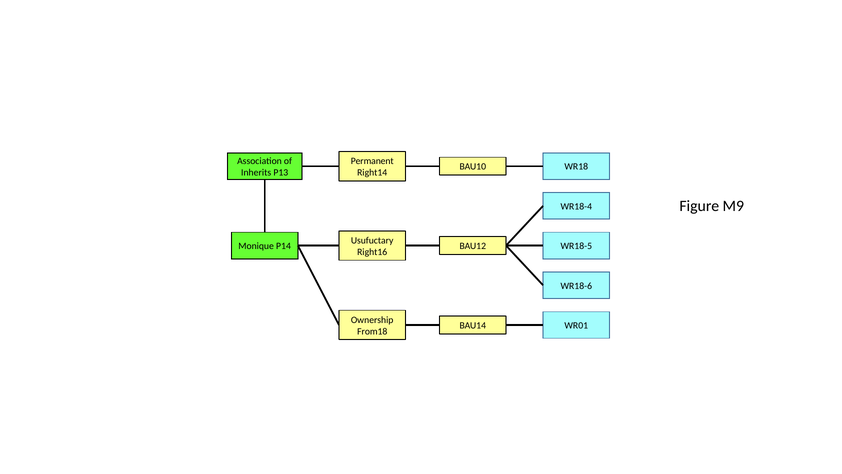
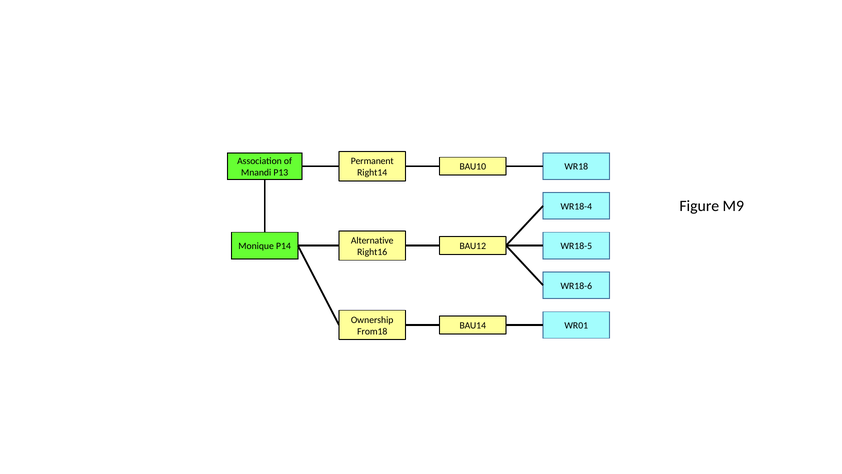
Inherits: Inherits -> Mnandi (256, 172)
Usufuctary: Usufuctary -> Alternative (372, 240)
